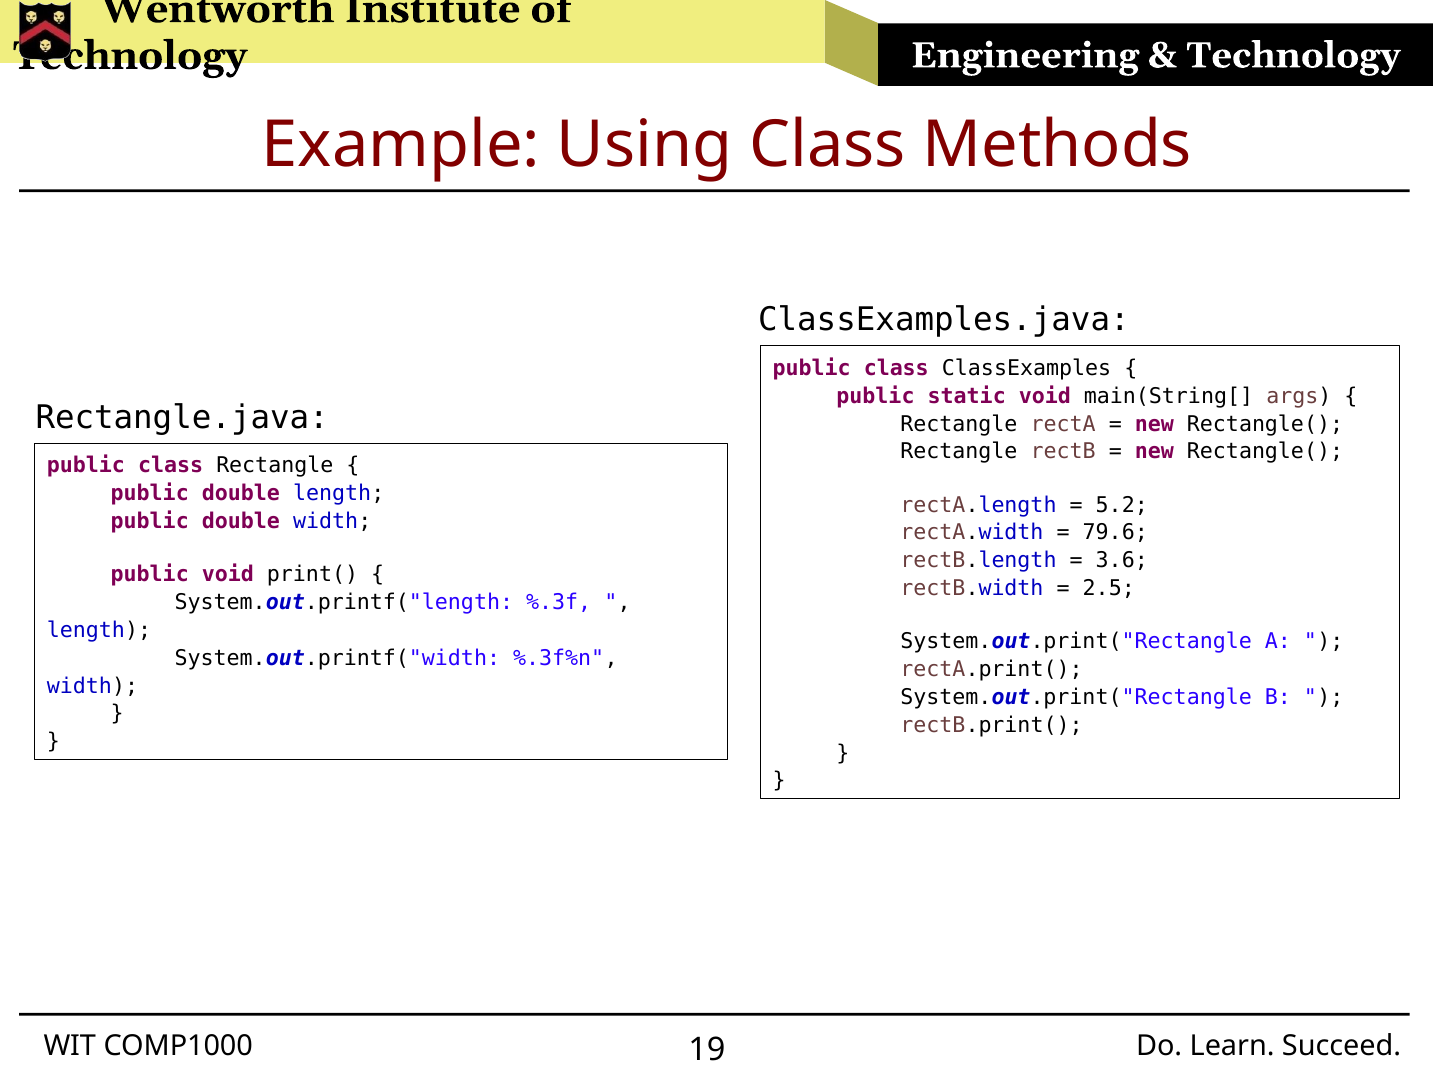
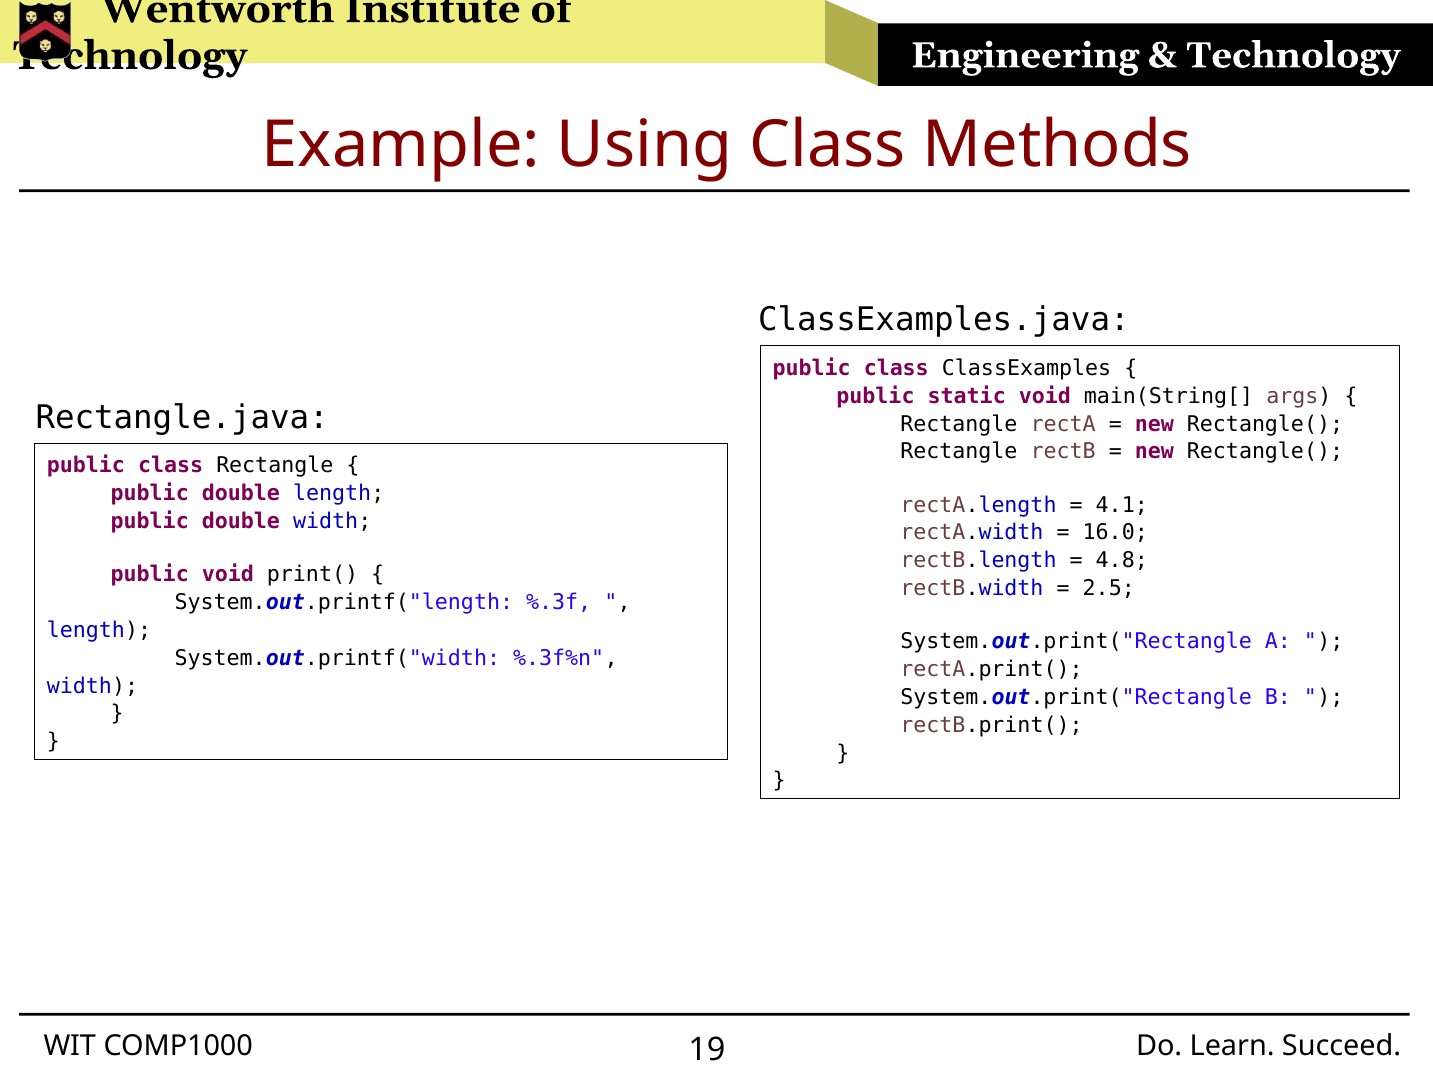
5.2: 5.2 -> 4.1 (1122, 505)
79.6: 79.6 -> 16.0 (1115, 533)
3.6: 3.6 -> 4.8 (1122, 560)
